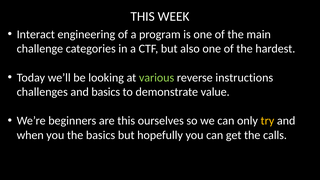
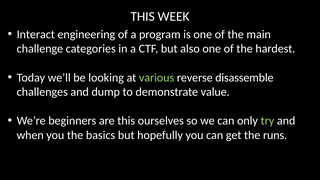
instructions: instructions -> disassemble (244, 78)
and basics: basics -> dump (106, 92)
try colour: yellow -> light green (267, 121)
calls: calls -> runs (275, 135)
